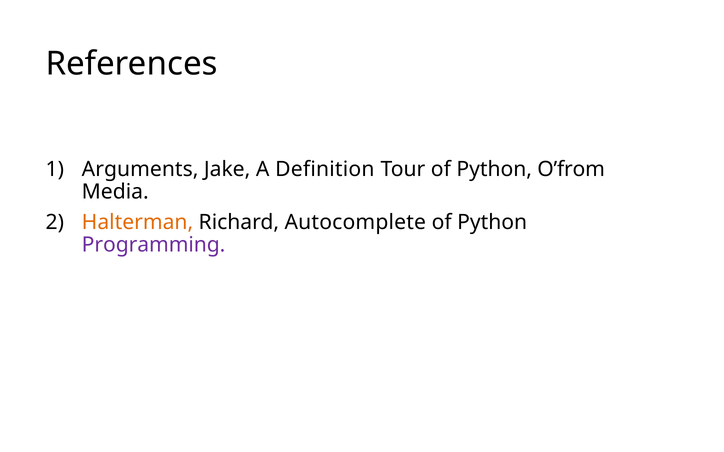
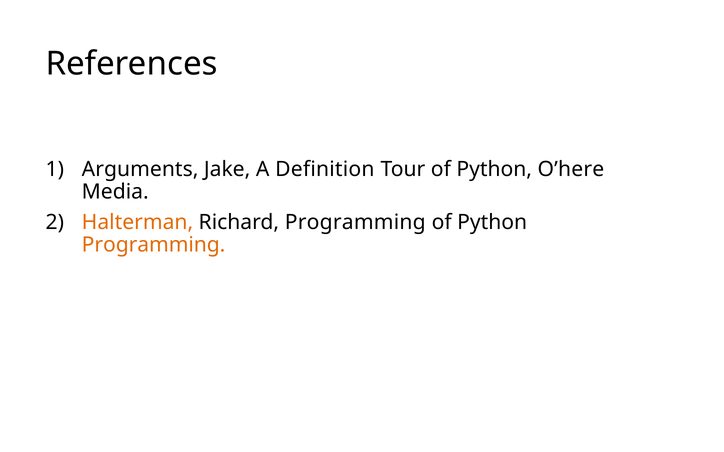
O’from: O’from -> O’here (571, 169)
Richard Autocomplete: Autocomplete -> Programming (355, 222)
Programming colour: purple -> orange (154, 245)
